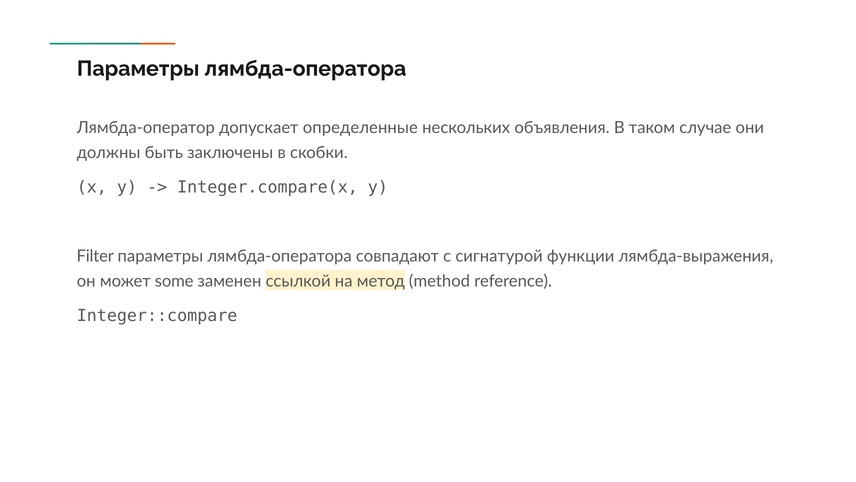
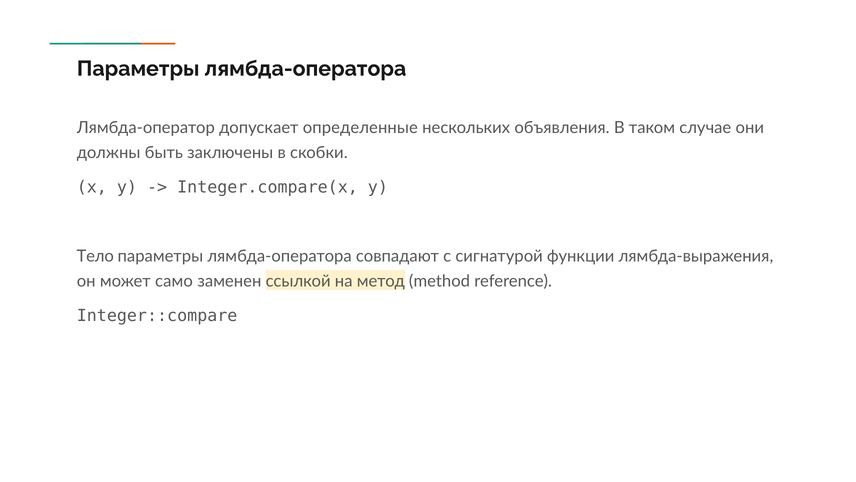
Filter: Filter -> Тело (95, 256)
some: some -> само (174, 281)
